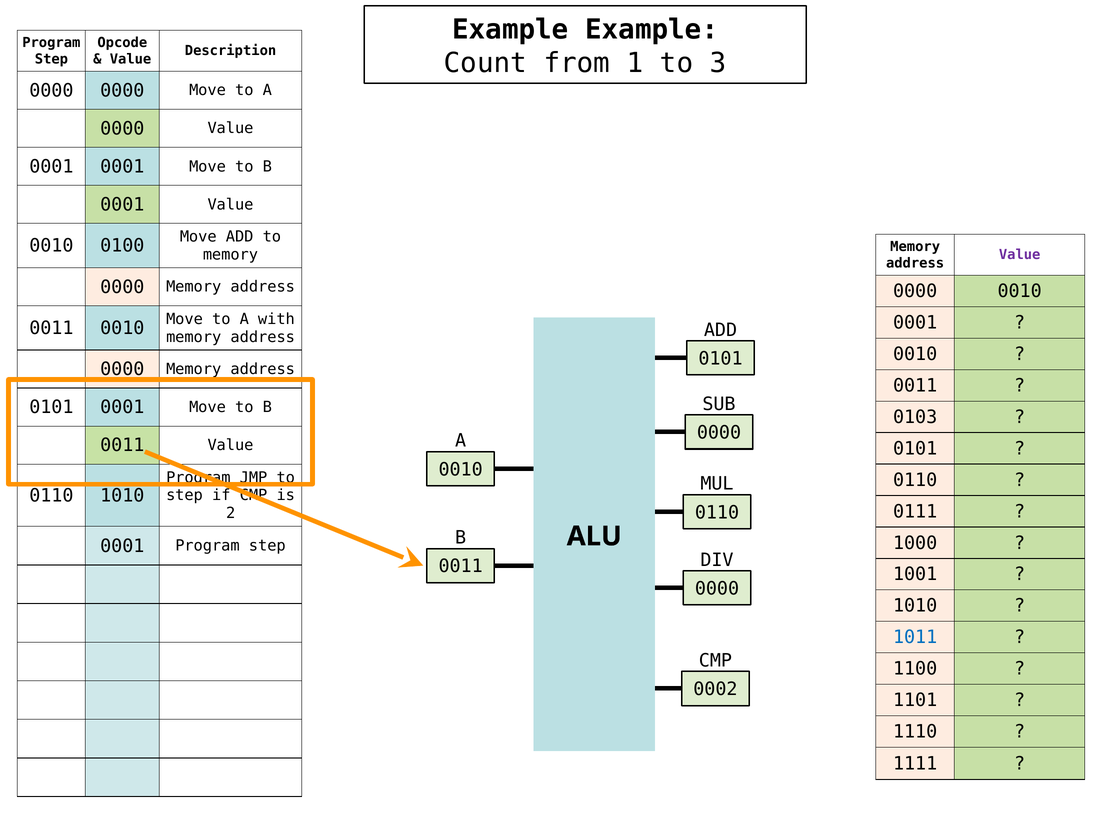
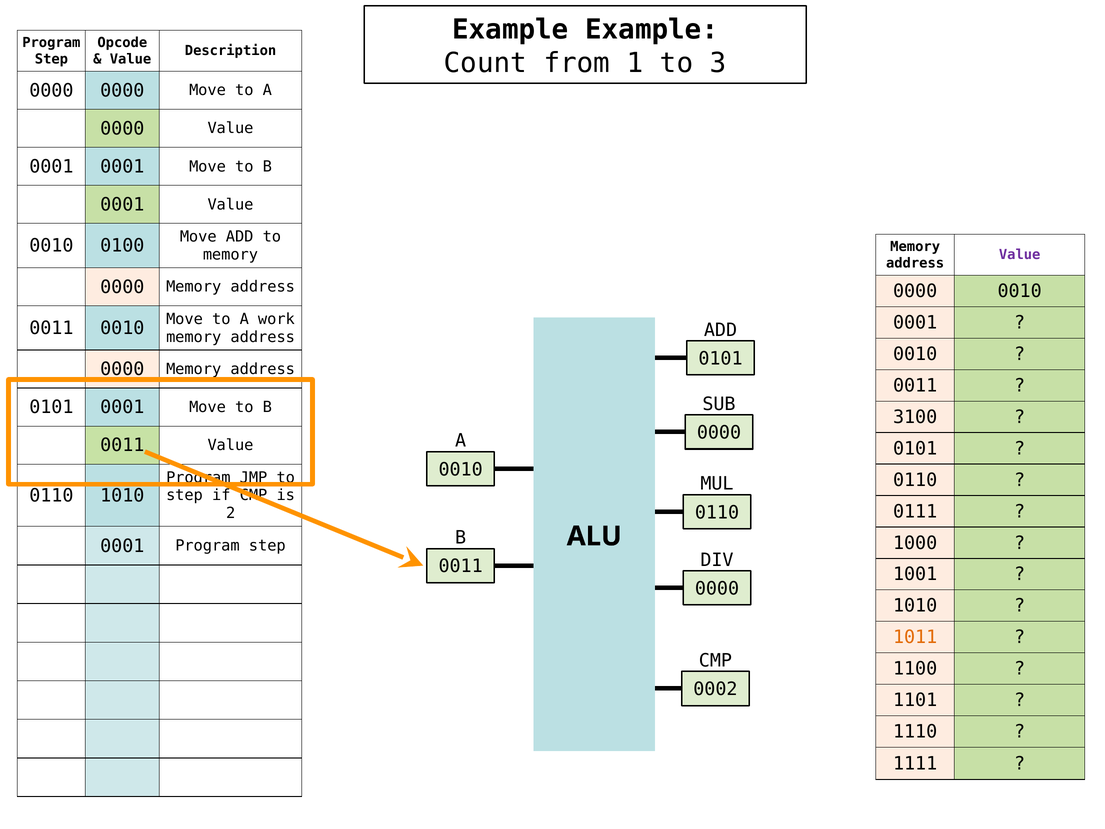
with: with -> work (276, 319)
0103: 0103 -> 3100 (915, 417)
1011 colour: blue -> orange (915, 637)
